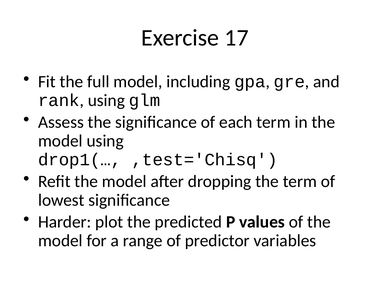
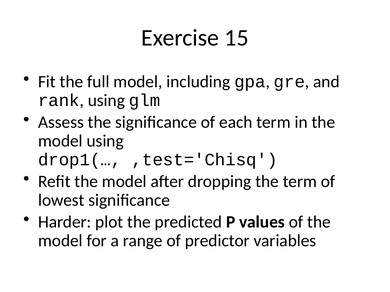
17: 17 -> 15 (237, 38)
